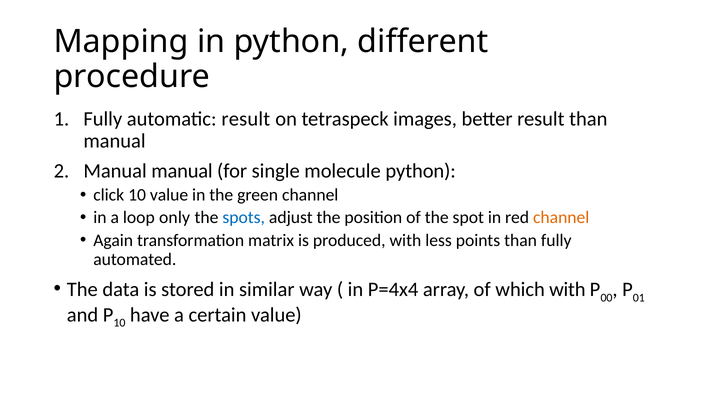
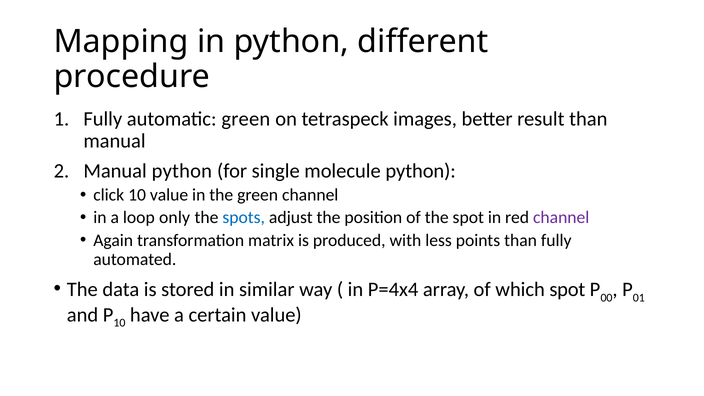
automatic result: result -> green (246, 119)
Manual manual: manual -> python (182, 171)
channel colour: orange -> purple (561, 218)
which with: with -> spot (567, 290)
